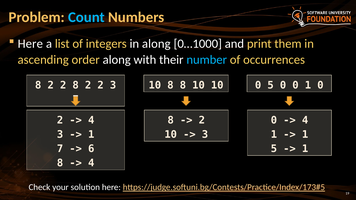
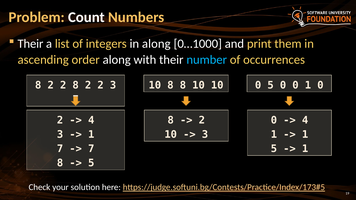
Count colour: light blue -> white (86, 17)
Here: Here -> Their (30, 44)
6: 6 -> 7 (91, 149)
4: 4 -> 5 (91, 163)
